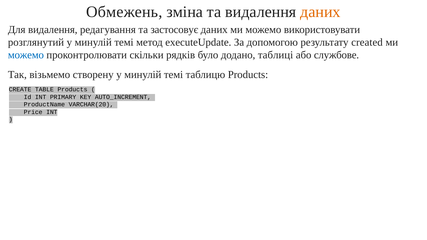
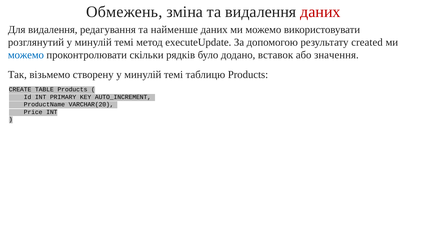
даних colour: orange -> red (320, 12)
застосовує: застосовує -> найменше (174, 30)
таблиці: таблиці -> вставок (276, 55)
службове: службове -> значення (336, 55)
